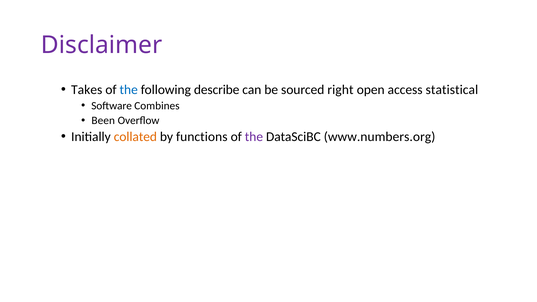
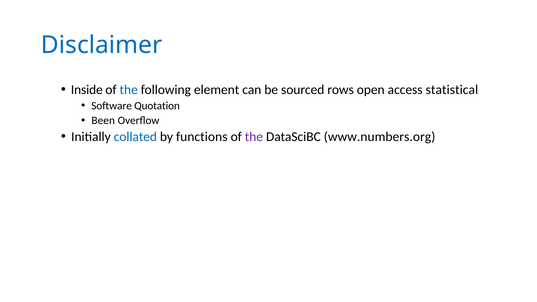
Disclaimer colour: purple -> blue (102, 45)
Takes: Takes -> Inside (87, 90)
describe: describe -> element (217, 90)
right: right -> rows (341, 90)
Combines: Combines -> Quotation (157, 106)
collated colour: orange -> blue (135, 137)
